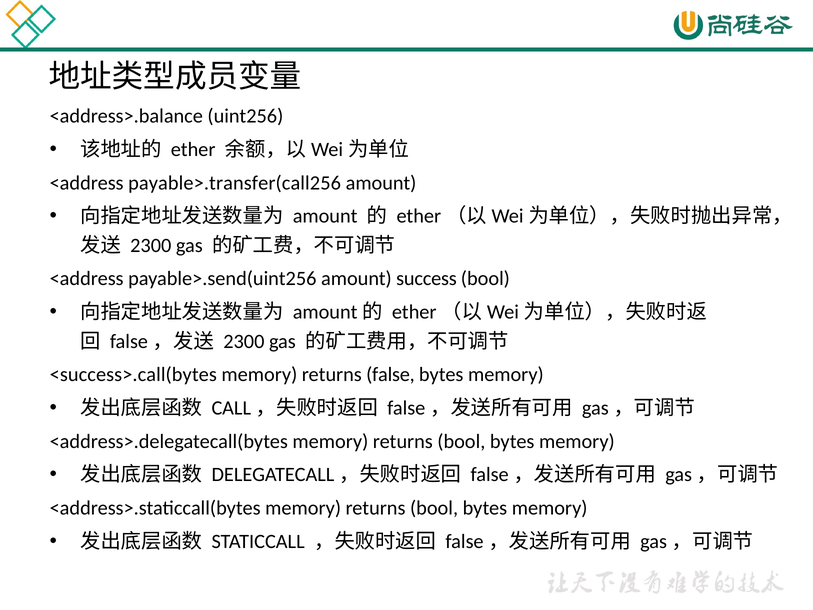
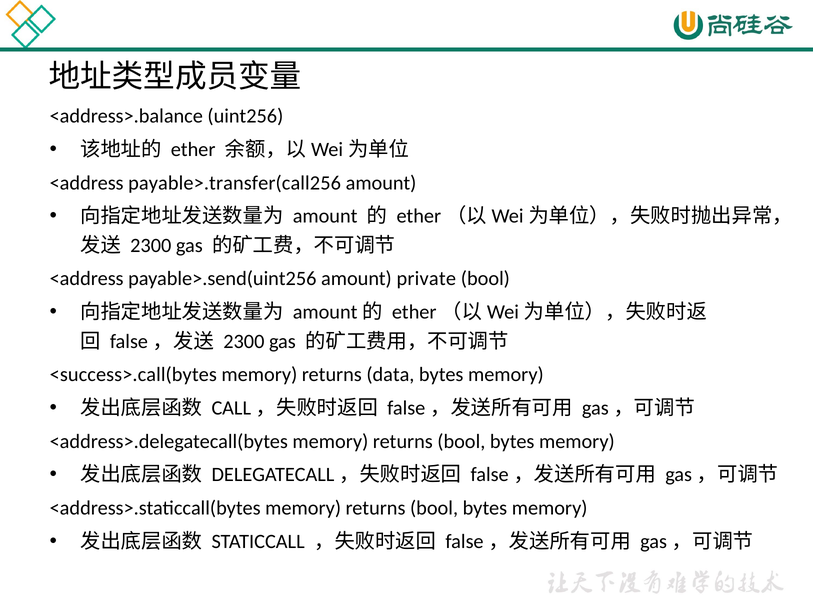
success: success -> private (426, 279)
false: false -> data (390, 375)
